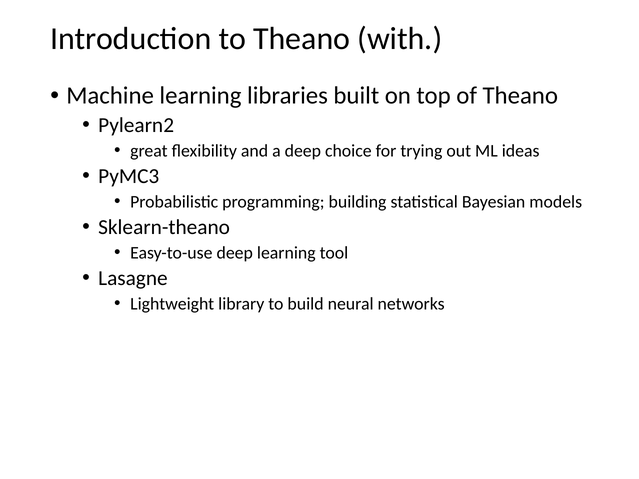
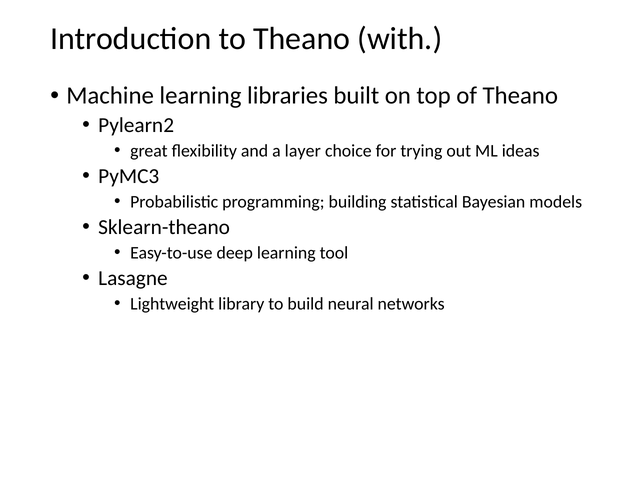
a deep: deep -> layer (303, 151)
